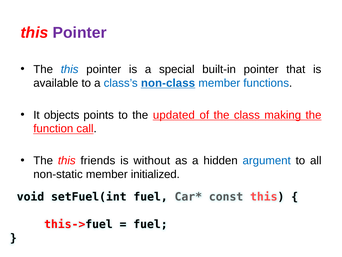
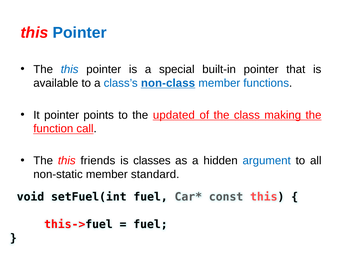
Pointer colour: purple -> blue (80, 33)
It objects: objects -> pointer (62, 115)
without: without -> classes (152, 160)
initialized: initialized -> standard (155, 174)
